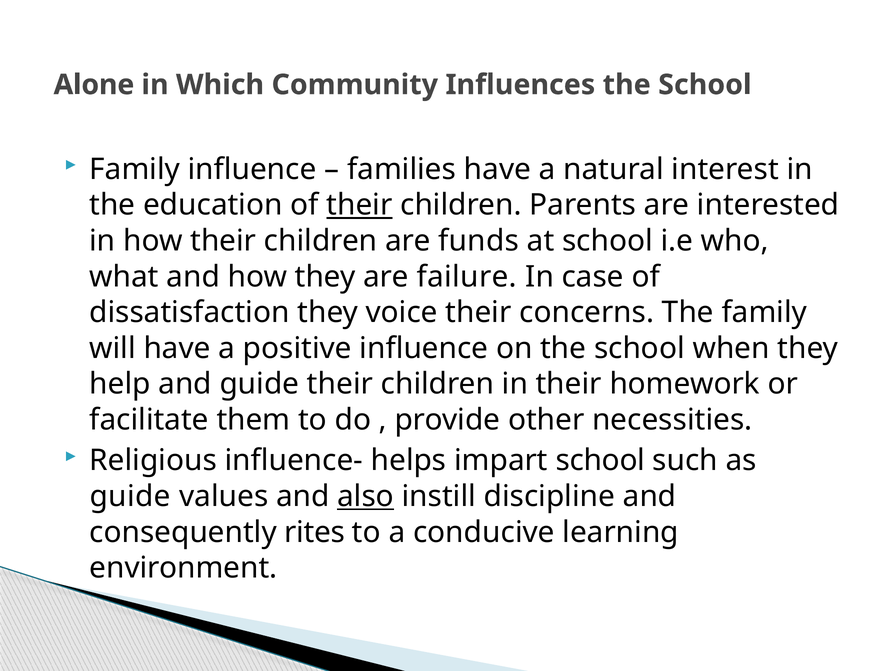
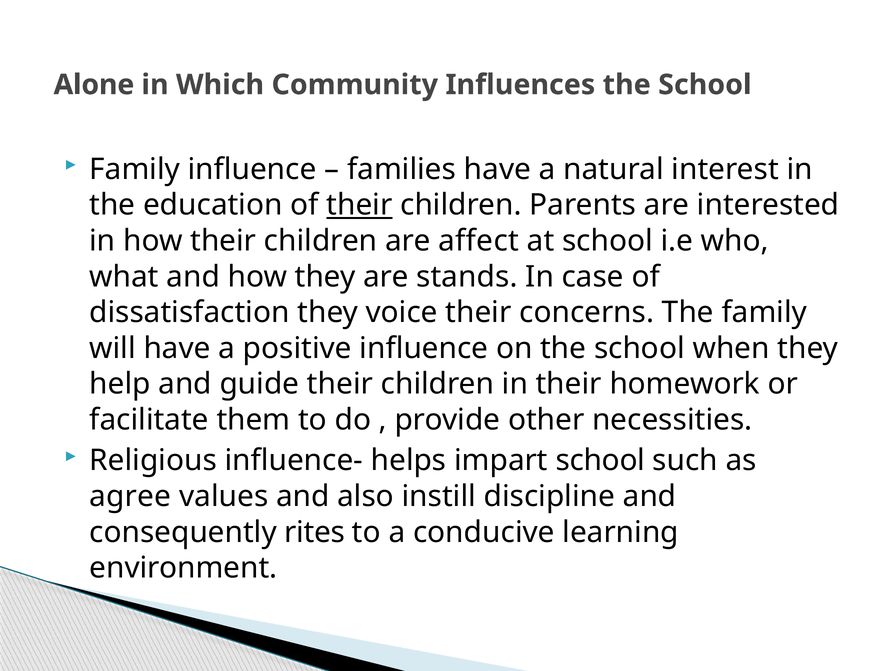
funds: funds -> affect (479, 241)
failure: failure -> stands (467, 277)
guide: guide -> agree (130, 497)
also underline: present -> none (366, 497)
